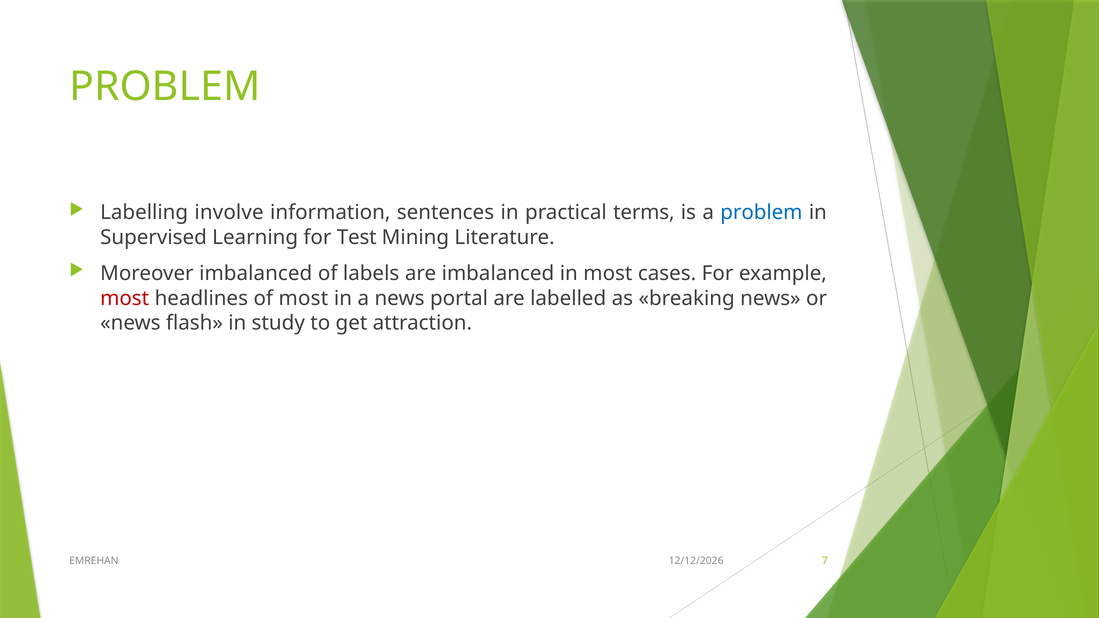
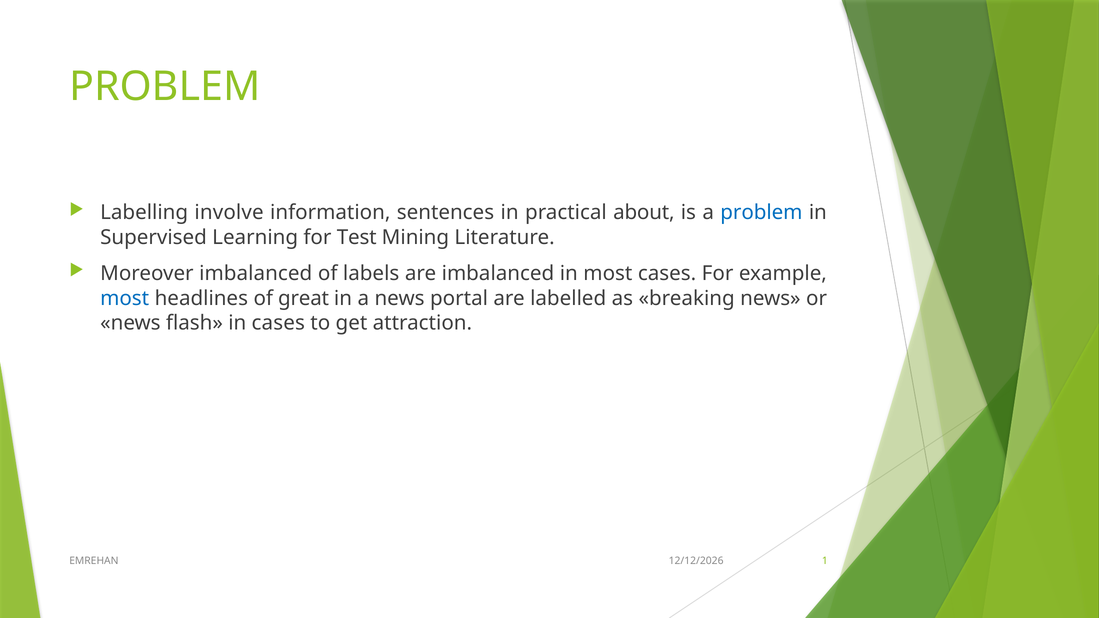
terms: terms -> about (644, 213)
most colour: red -> blue (125, 298)
of most: most -> great (304, 298)
in study: study -> cases (278, 323)
7: 7 -> 1 (825, 561)
